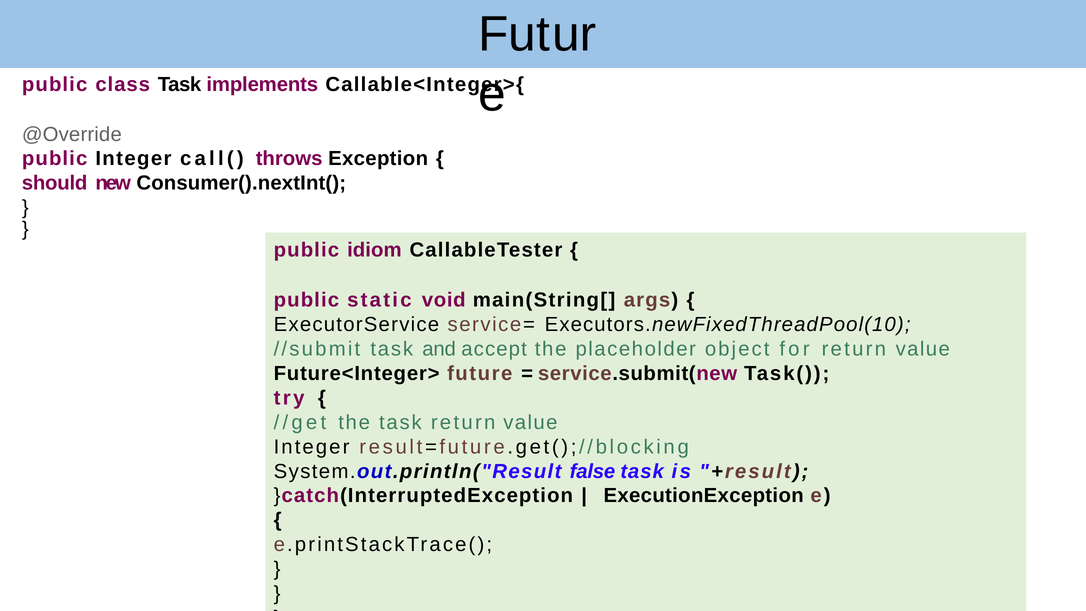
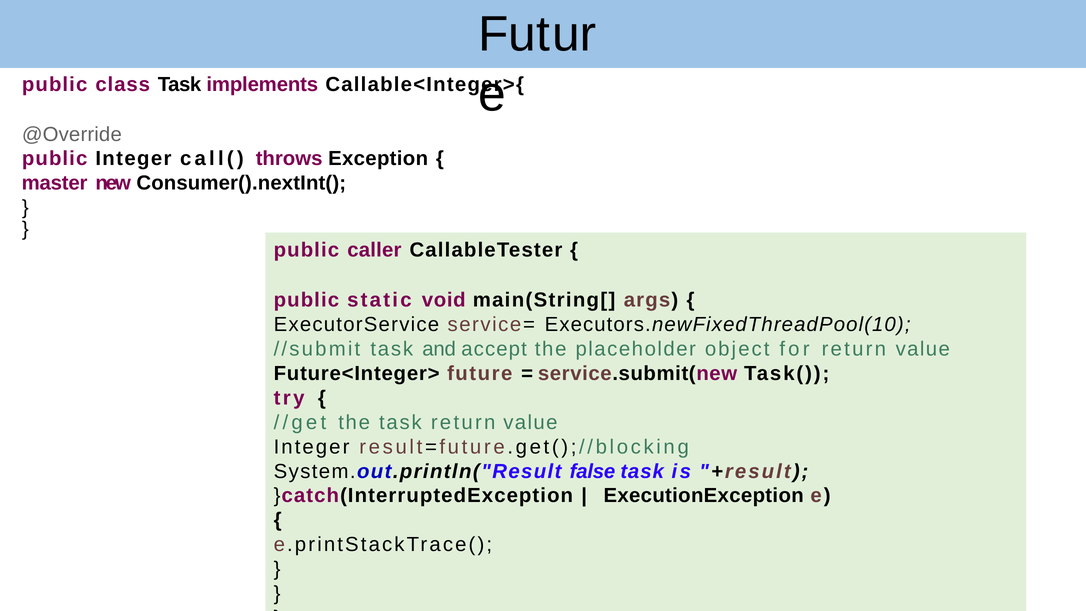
should: should -> master (55, 183)
idiom: idiom -> caller (374, 250)
